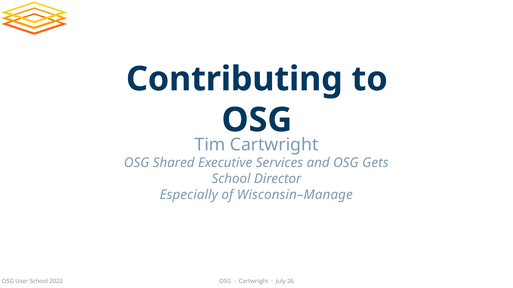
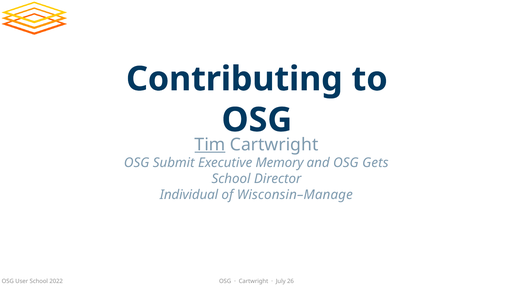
Tim underline: none -> present (210, 145)
Shared: Shared -> Submit (174, 163)
Services: Services -> Memory (280, 163)
Especially: Especially -> Individual (189, 195)
